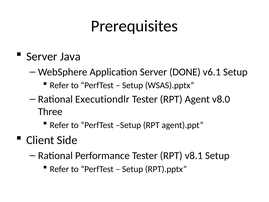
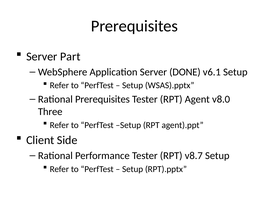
Java: Java -> Part (70, 56)
Rational Executiondlr: Executiondlr -> Prerequisites (102, 99)
v8.1: v8.1 -> v8.7 (194, 156)
